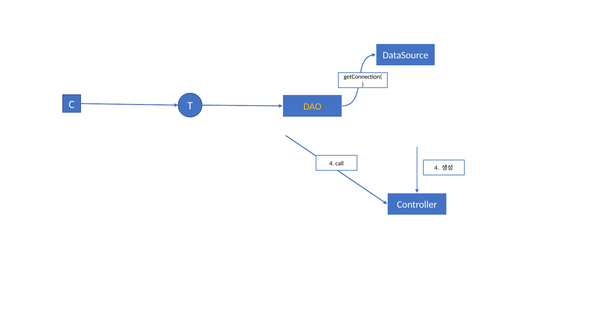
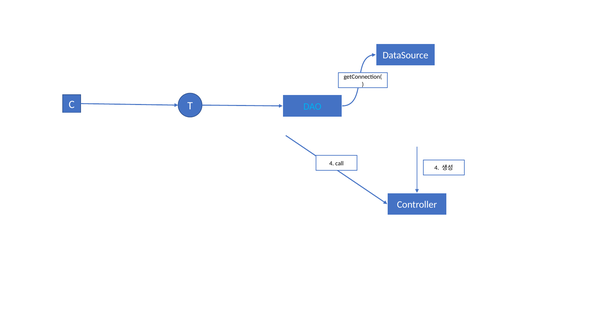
DAO colour: yellow -> light blue (312, 107)
